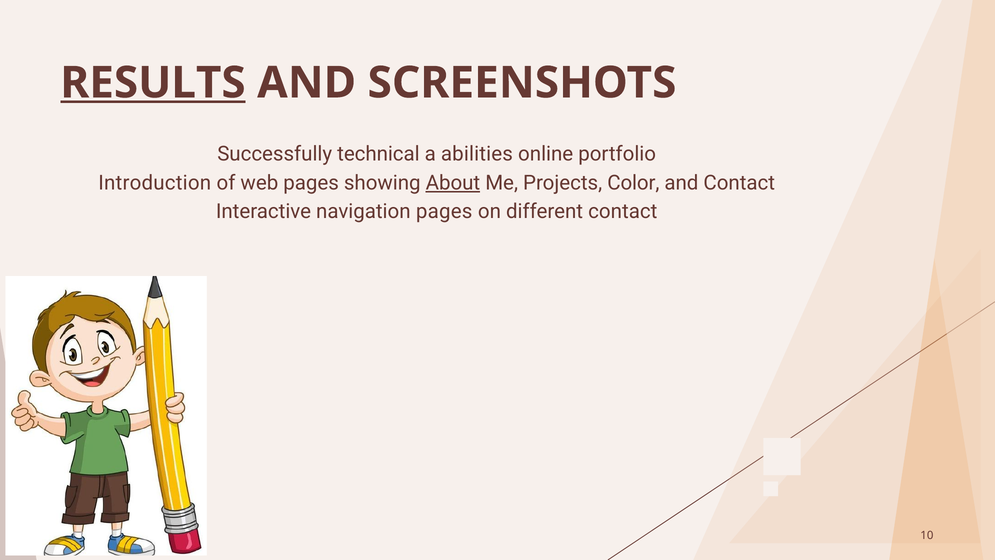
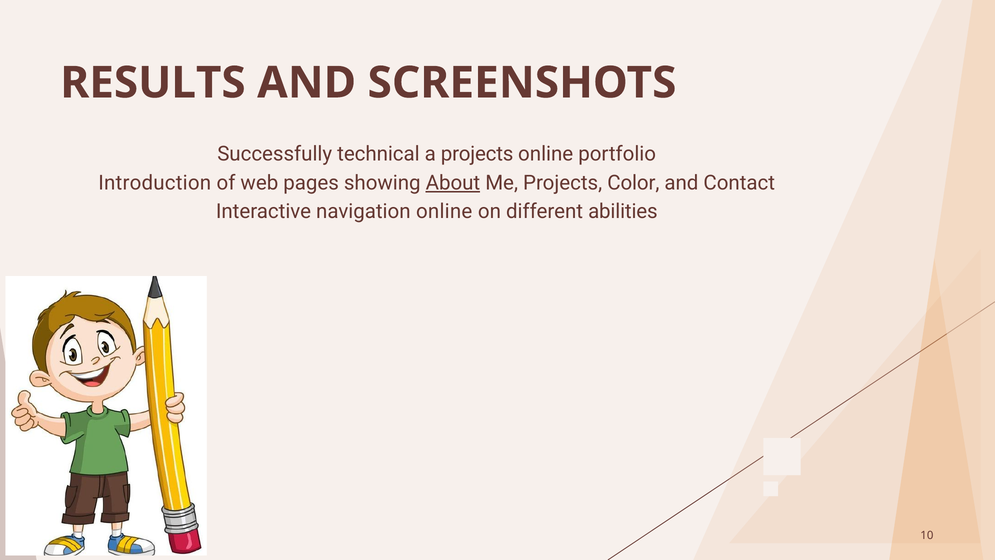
RESULTS underline: present -> none (153, 83)
a abilities: abilities -> projects (477, 154)
navigation pages: pages -> online (444, 211)
different contact: contact -> abilities (623, 211)
